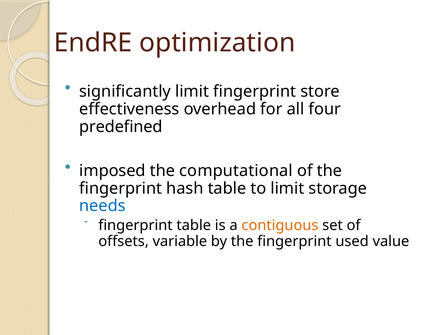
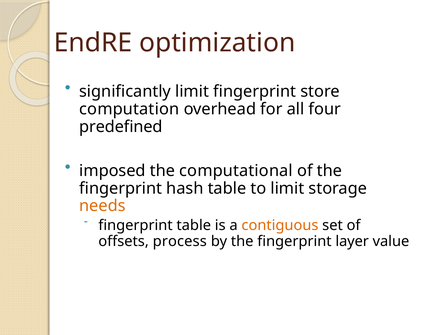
effectiveness: effectiveness -> computation (129, 109)
needs colour: blue -> orange (102, 206)
variable: variable -> process (180, 241)
used: used -> layer (352, 241)
